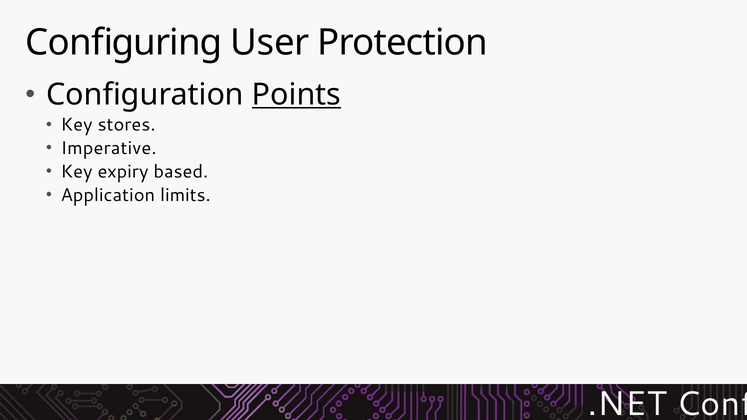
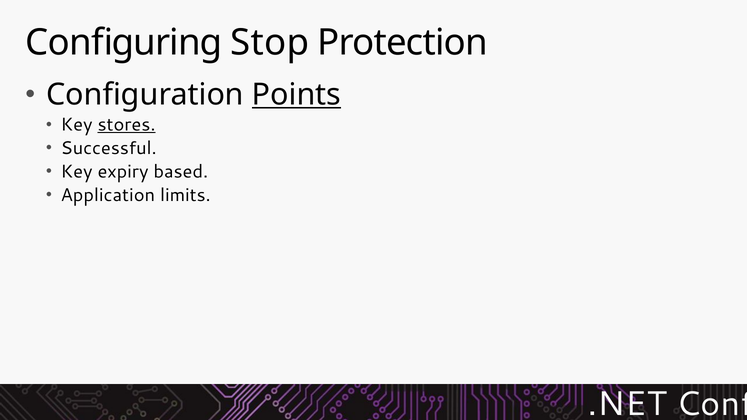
User: User -> Stop (270, 43)
stores underline: none -> present (127, 125)
Imperative: Imperative -> Successful (109, 148)
